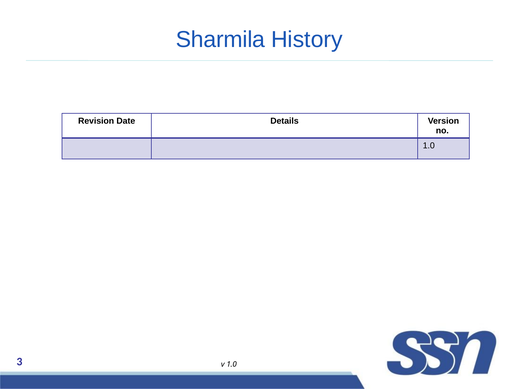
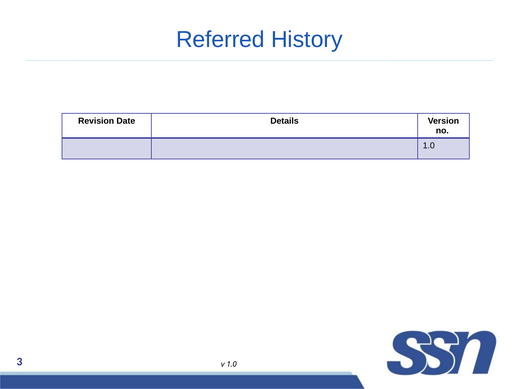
Sharmila: Sharmila -> Referred (220, 40)
